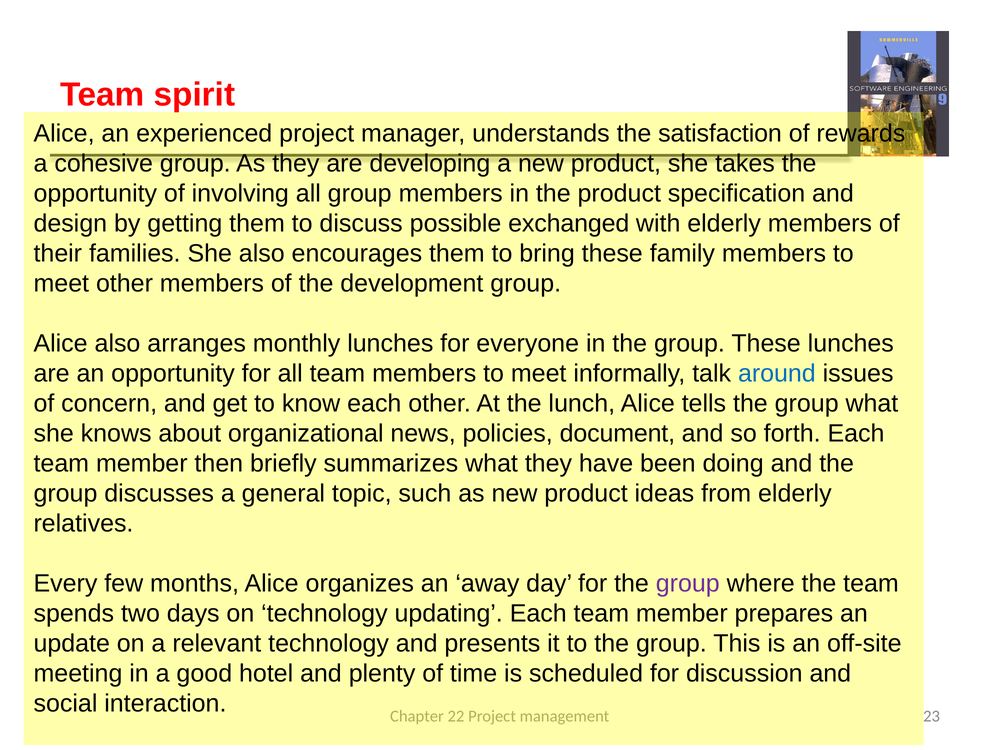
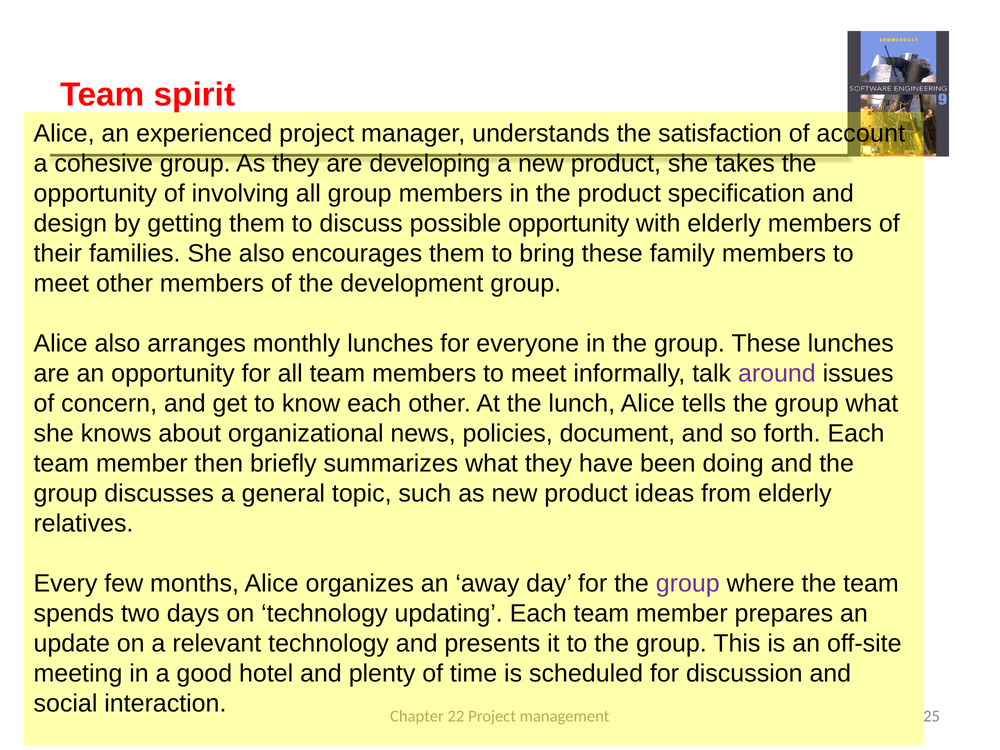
rewards: rewards -> account (861, 134)
possible exchanged: exchanged -> opportunity (569, 224)
around colour: blue -> purple (777, 374)
23: 23 -> 25 (932, 716)
